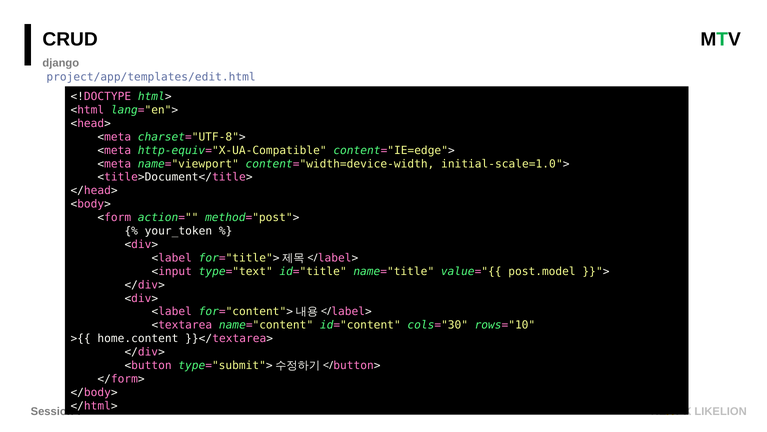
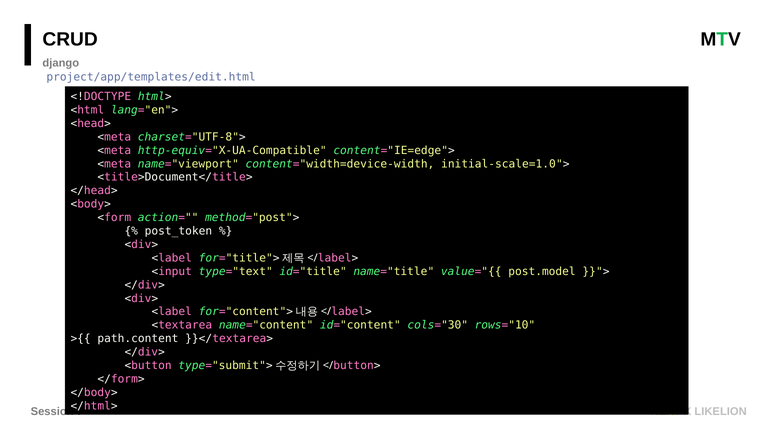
your_token: your_token -> post_token (178, 231)
home.content: home.content -> path.content (138, 338)
